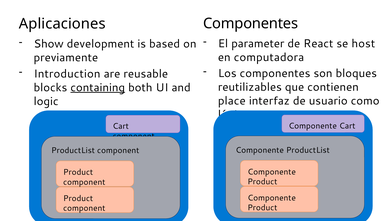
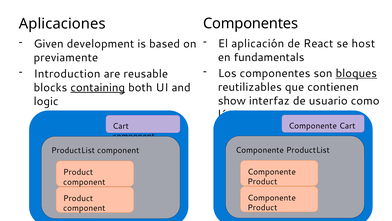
parameter: parameter -> aplicación (258, 43)
Show: Show -> Given (49, 44)
computadora: computadora -> fundamentals (269, 57)
bloques underline: none -> present (356, 73)
place: place -> show (232, 101)
